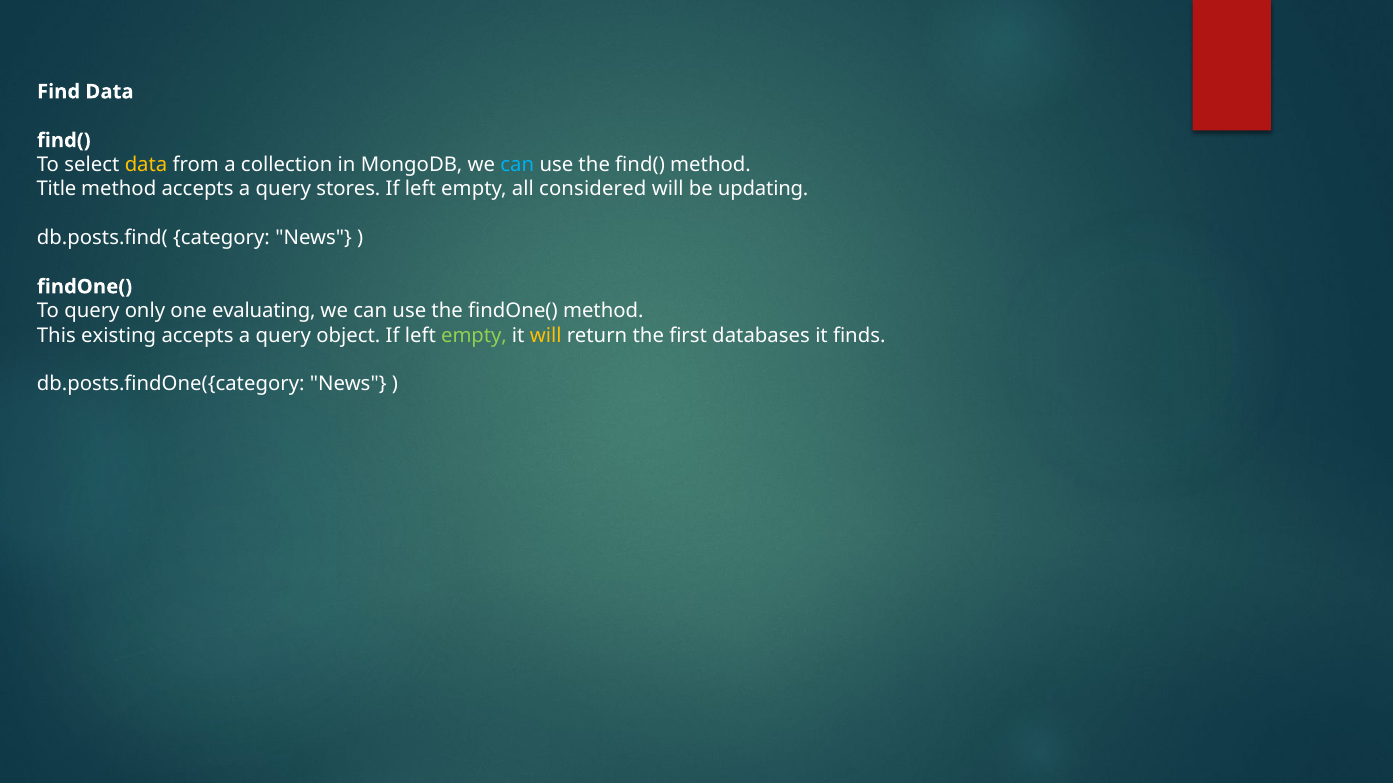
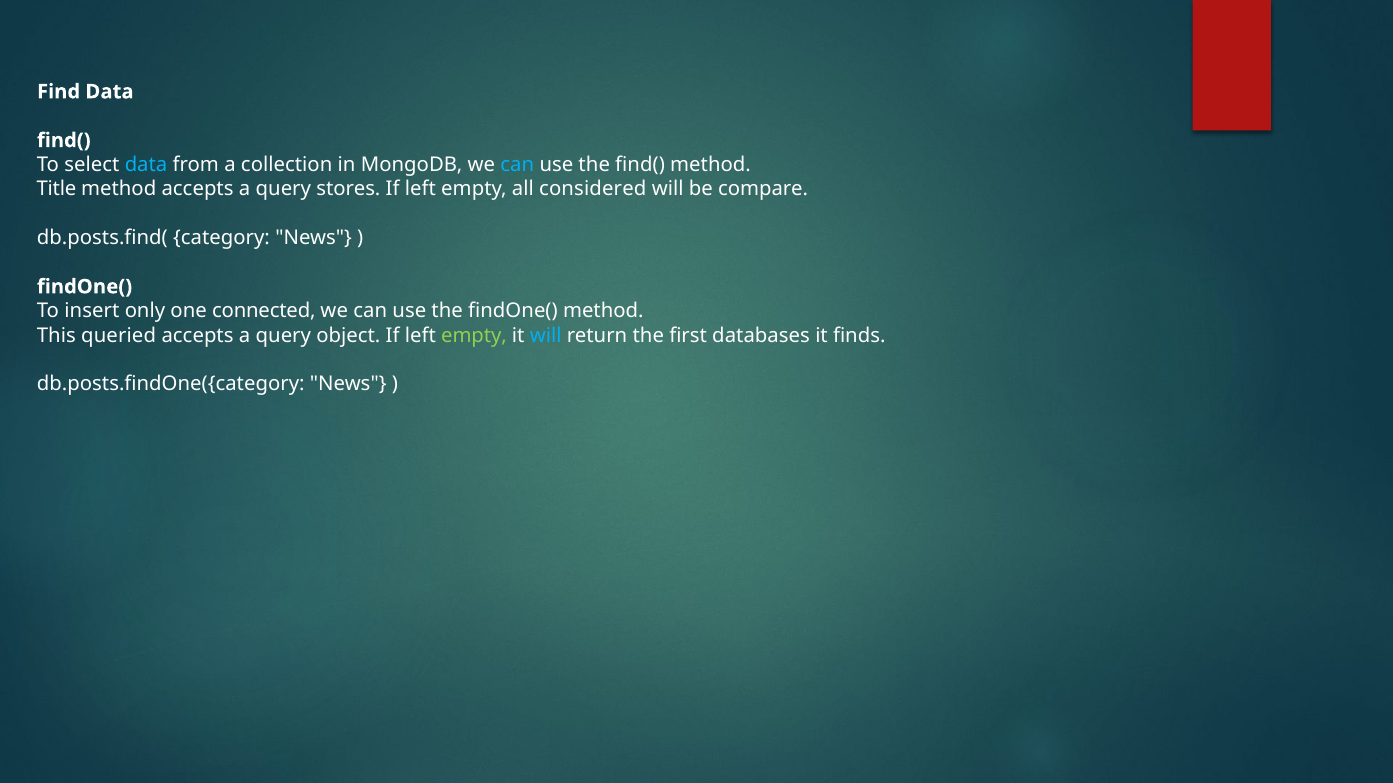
data colour: yellow -> light blue (146, 165)
updating: updating -> compare (763, 189)
To query: query -> insert (92, 311)
evaluating: evaluating -> connected (264, 311)
existing: existing -> queried (119, 336)
will colour: yellow -> light blue (546, 336)
